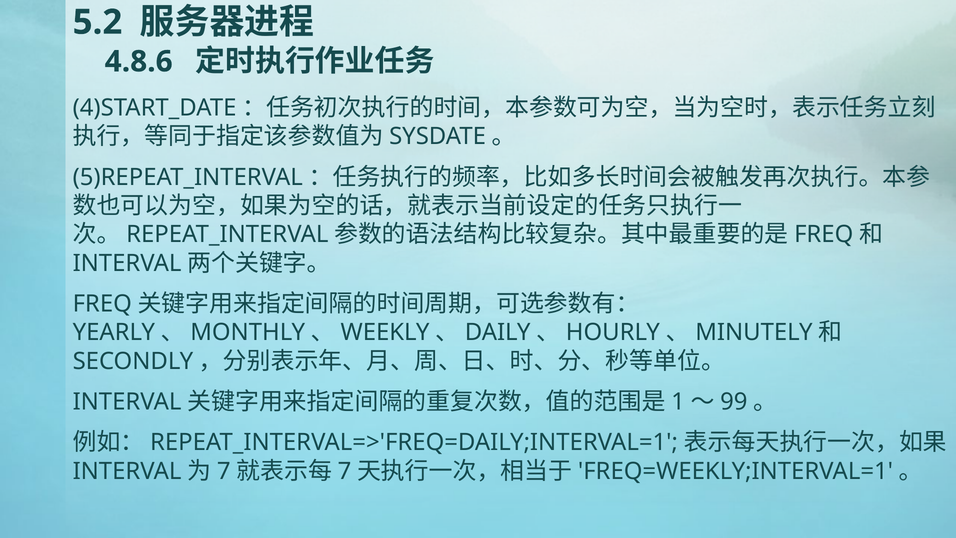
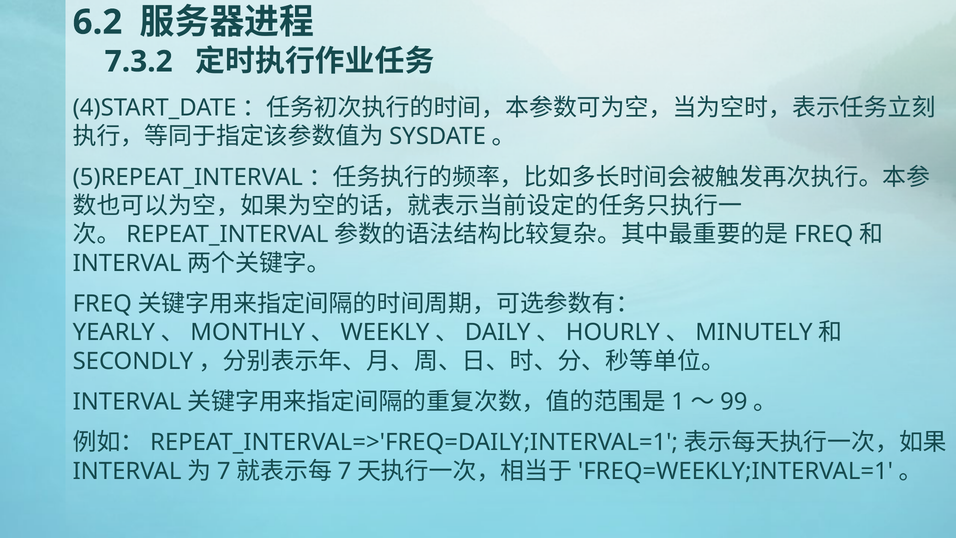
5.2: 5.2 -> 6.2 (97, 22)
4.8.6: 4.8.6 -> 7.3.2 (139, 62)
